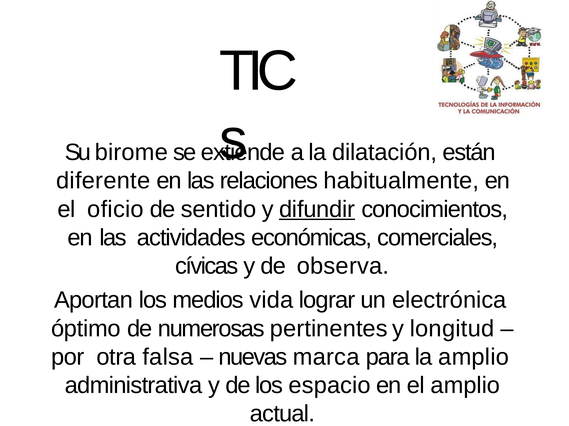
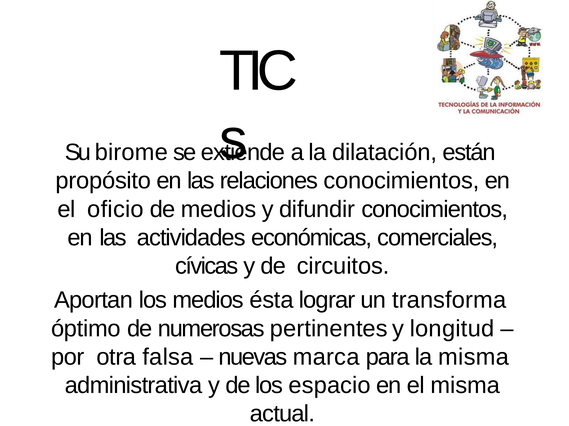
diferente: diferente -> propósito (103, 181)
relaciones habitualmente: habitualmente -> conocimientos (401, 181)
de sentido: sentido -> medios (219, 210)
difundir underline: present -> none (317, 210)
observa: observa -> circuitos (343, 266)
vida: vida -> ésta (271, 301)
electrónica: electrónica -> transforma (449, 301)
la amplio: amplio -> misma (474, 358)
el amplio: amplio -> misma (465, 386)
